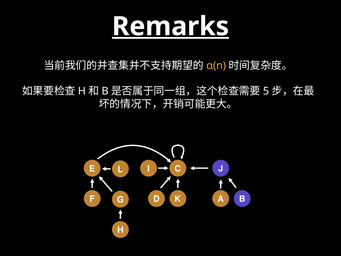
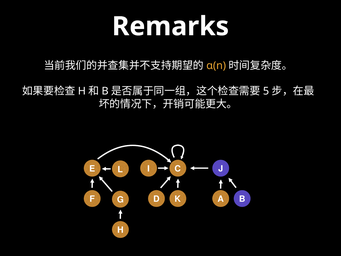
Remarks underline: present -> none (170, 26)
